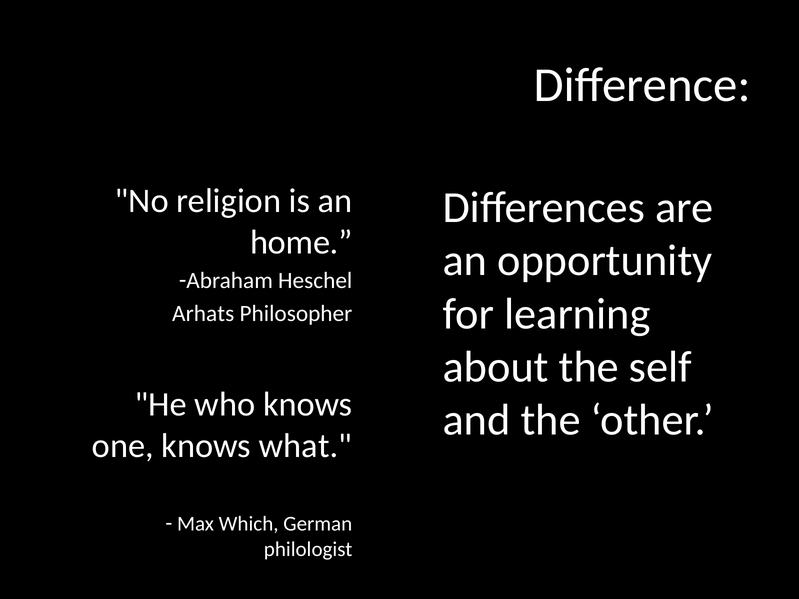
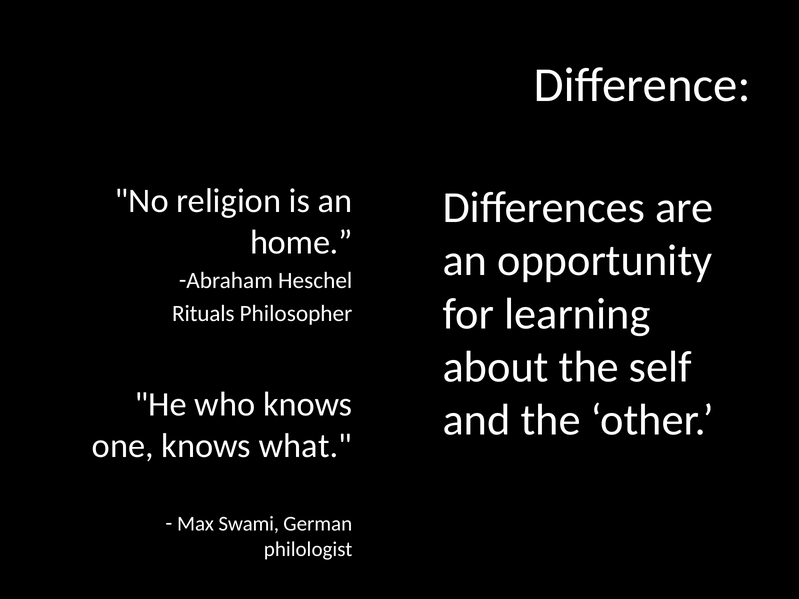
Arhats: Arhats -> Rituals (203, 314)
Which: Which -> Swami (249, 524)
